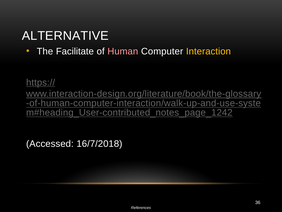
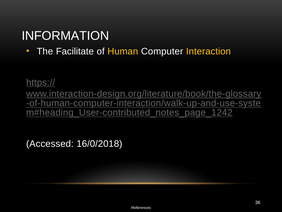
ALTERNATIVE: ALTERNATIVE -> INFORMATION (65, 36)
Human colour: pink -> yellow (123, 51)
16/7/2018: 16/7/2018 -> 16/0/2018 (99, 143)
